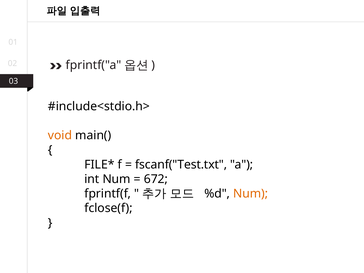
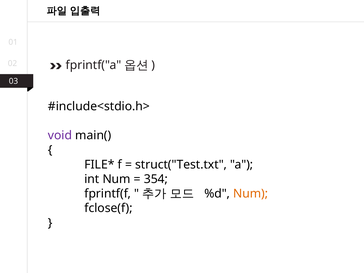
void colour: orange -> purple (60, 135)
fscanf("Test.txt: fscanf("Test.txt -> struct("Test.txt (181, 165)
672: 672 -> 354 (156, 179)
